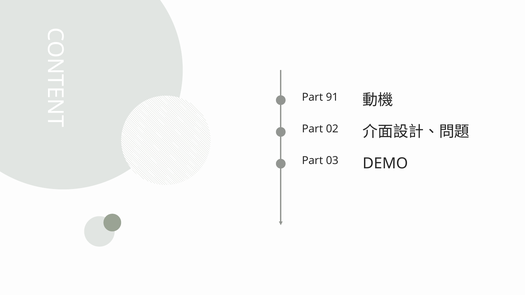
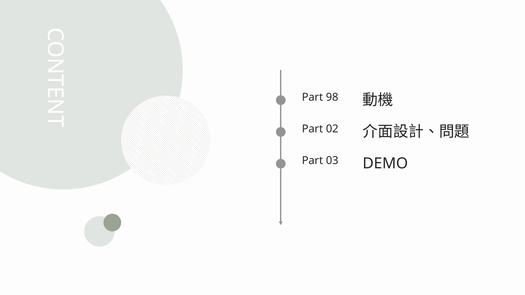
91: 91 -> 98 (332, 97)
